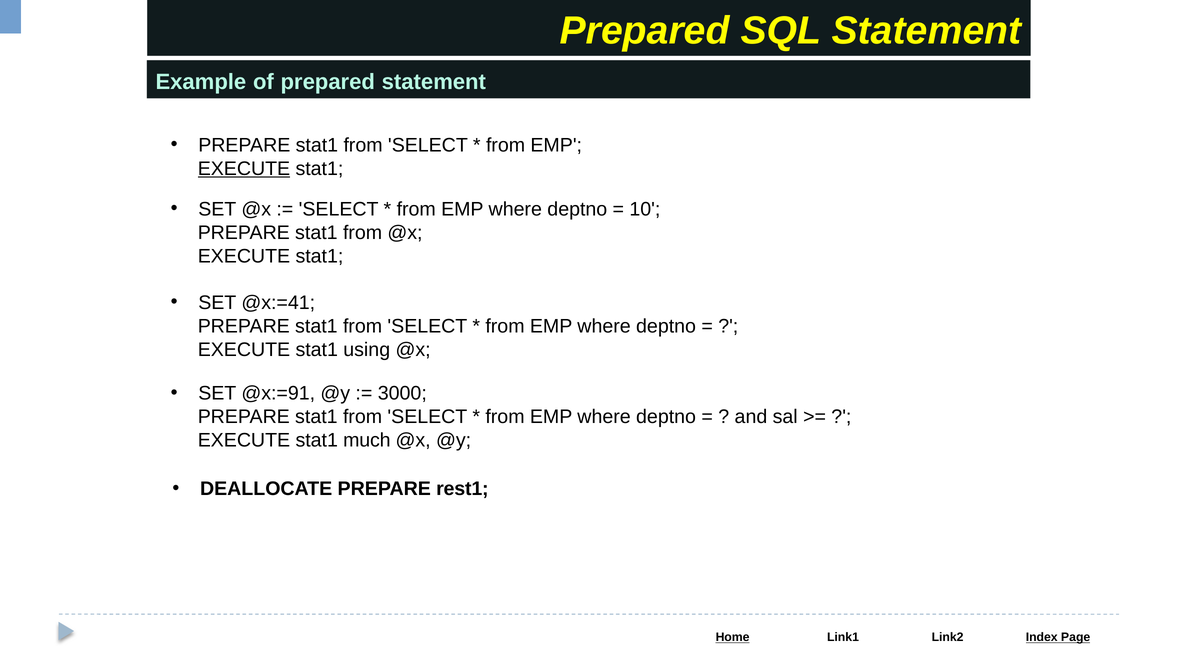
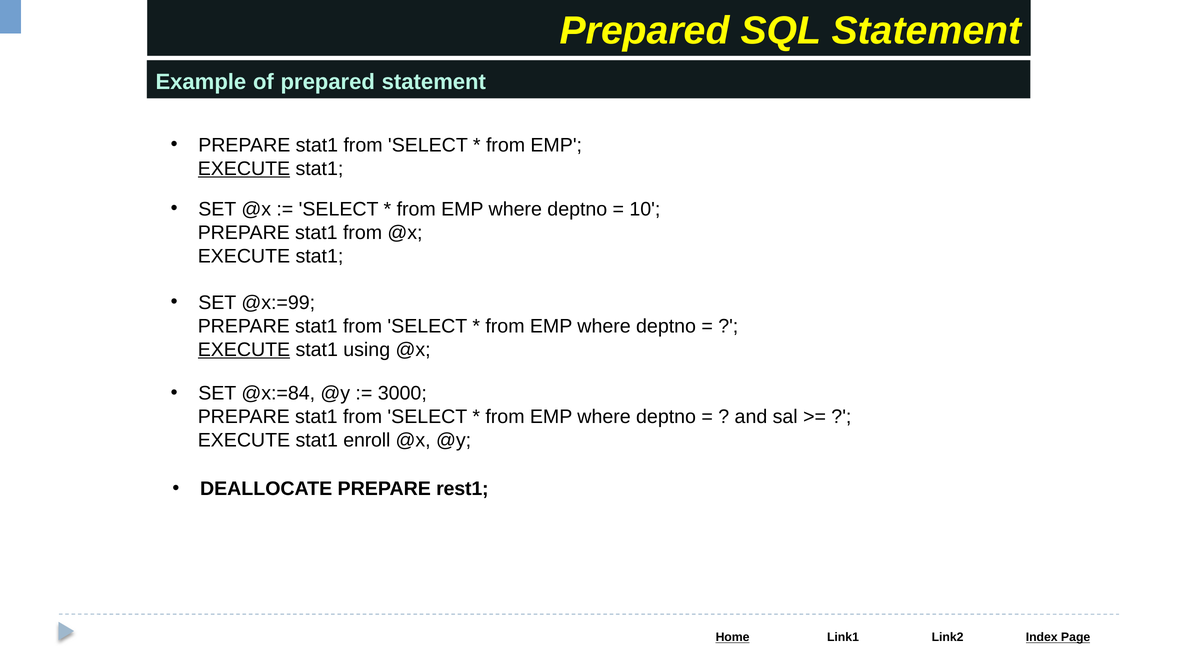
@x:=41: @x:=41 -> @x:=99 (278, 302)
EXECUTE underline: none -> present (244, 349)
@x:=91: @x:=91 -> @x:=84 (278, 393)
much: much -> enroll (367, 440)
